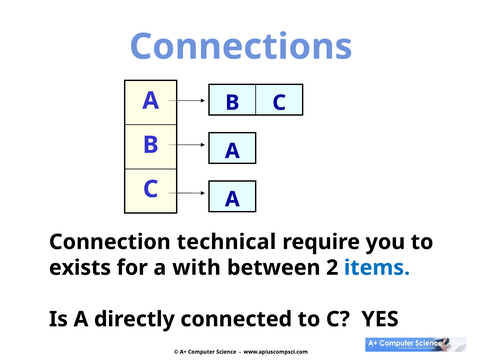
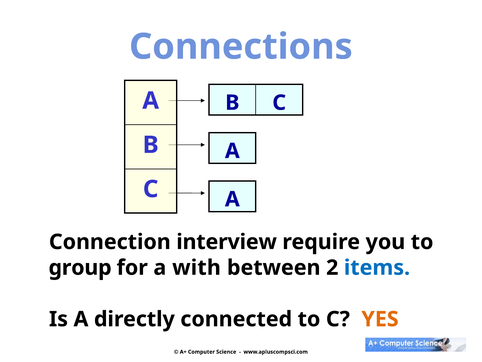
technical: technical -> interview (227, 242)
exists: exists -> group (80, 267)
YES colour: black -> orange (380, 319)
